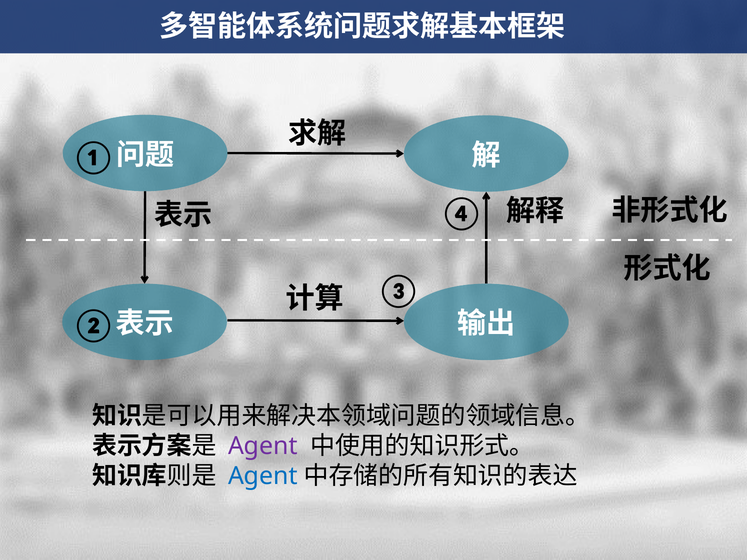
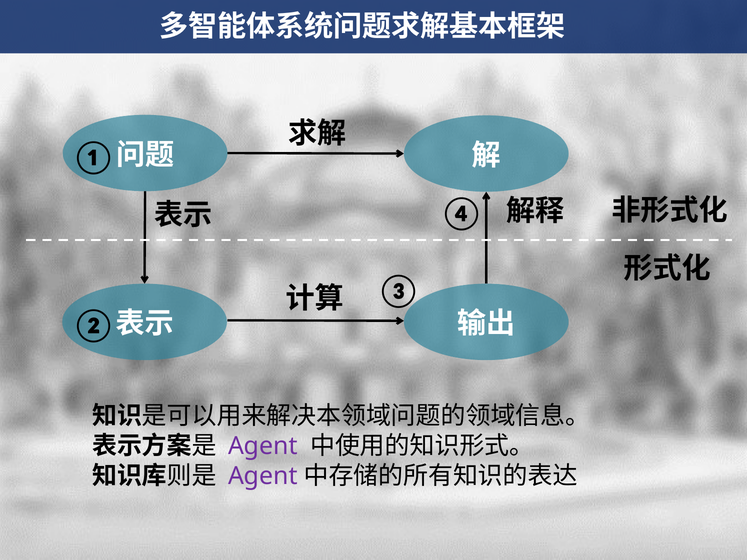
Agent colour: blue -> purple (263, 476)
